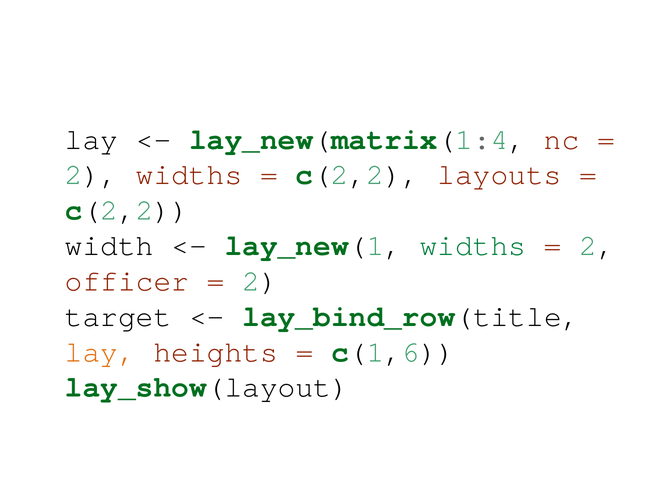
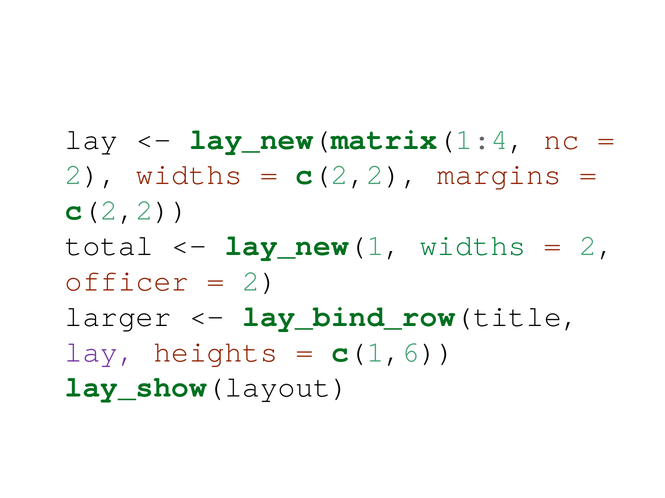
layouts: layouts -> margins (499, 175)
width: width -> total (109, 246)
target: target -> larger (118, 317)
lay colour: orange -> purple (100, 352)
